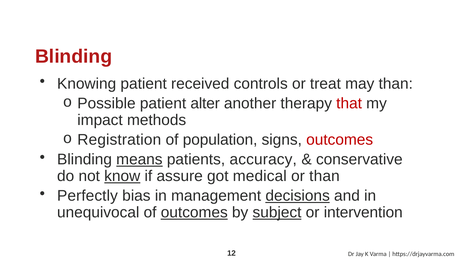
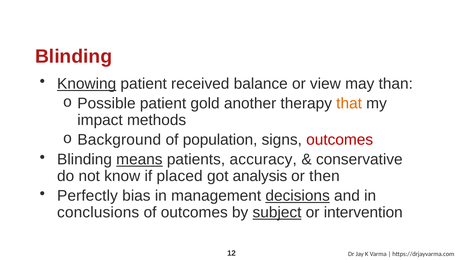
Knowing underline: none -> present (87, 84)
controls: controls -> balance (261, 84)
treat: treat -> view (325, 84)
alter: alter -> gold (205, 104)
that colour: red -> orange (349, 104)
Registration: Registration -> Background (119, 140)
know underline: present -> none (122, 176)
assure: assure -> placed (180, 176)
medical: medical -> analysis (260, 176)
or than: than -> then (324, 176)
unequivocal: unequivocal -> conclusions (98, 213)
outcomes underline: present -> none (194, 213)
